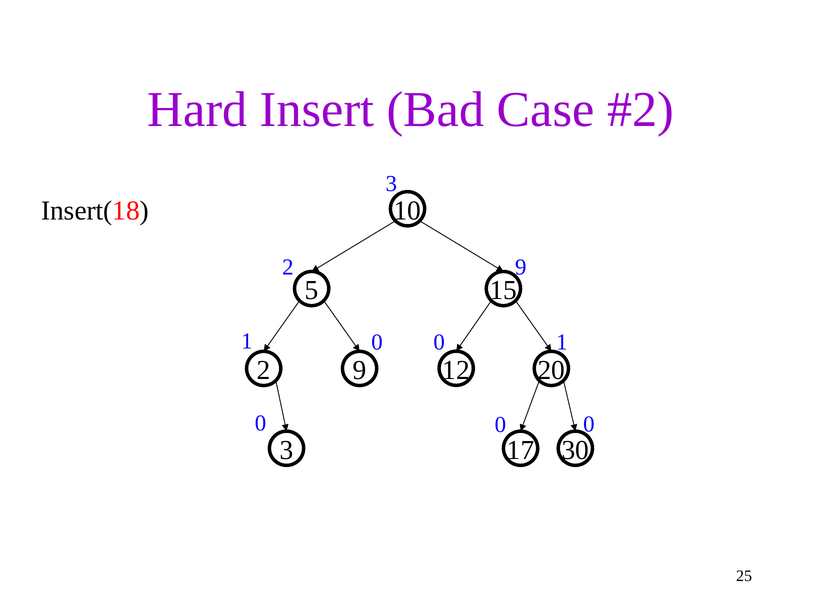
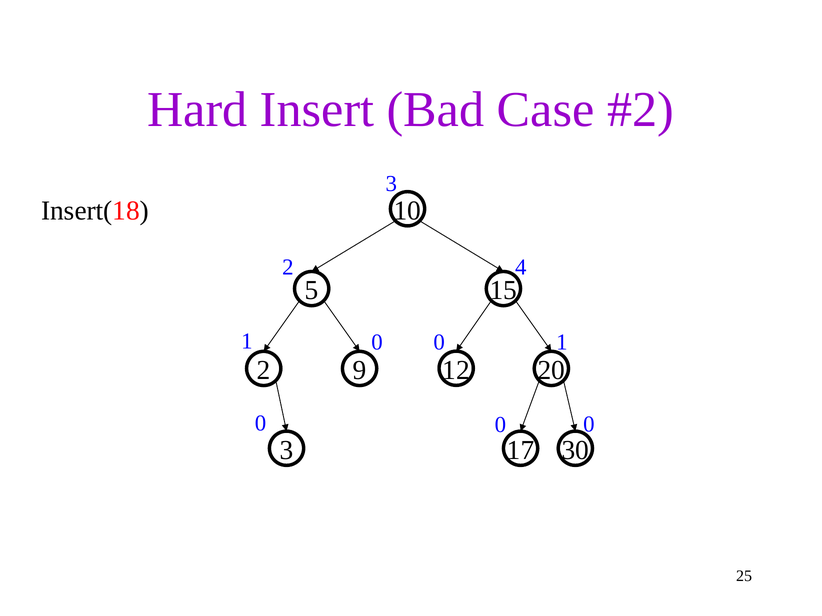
2 9: 9 -> 4 (521, 267)
